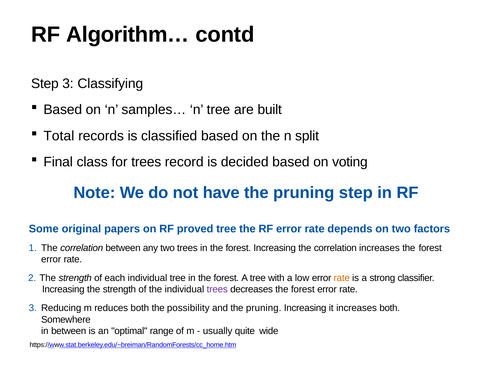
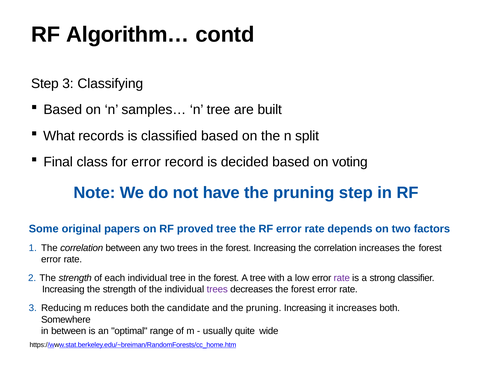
Total: Total -> What (59, 136)
for trees: trees -> error (146, 162)
rate colour: orange -> purple (342, 278)
possibility: possibility -> candidate (188, 308)
